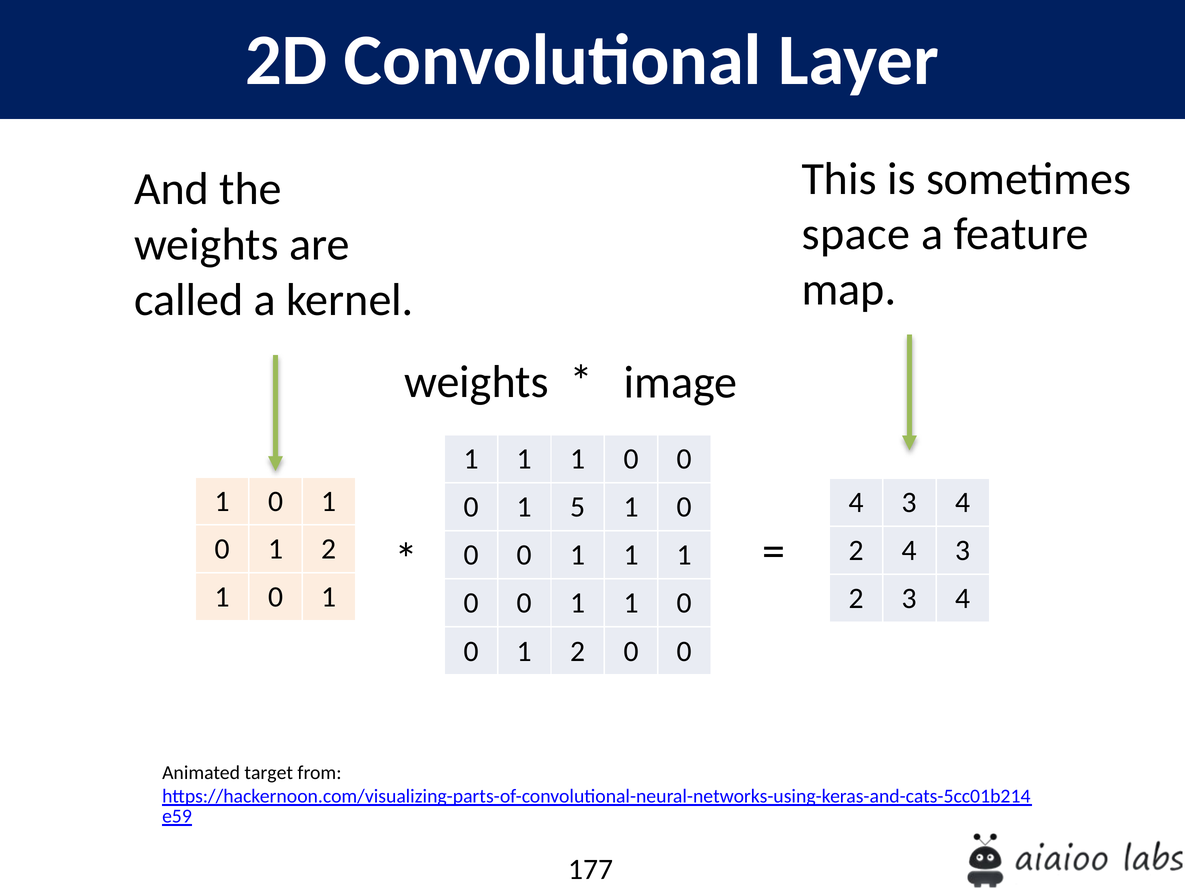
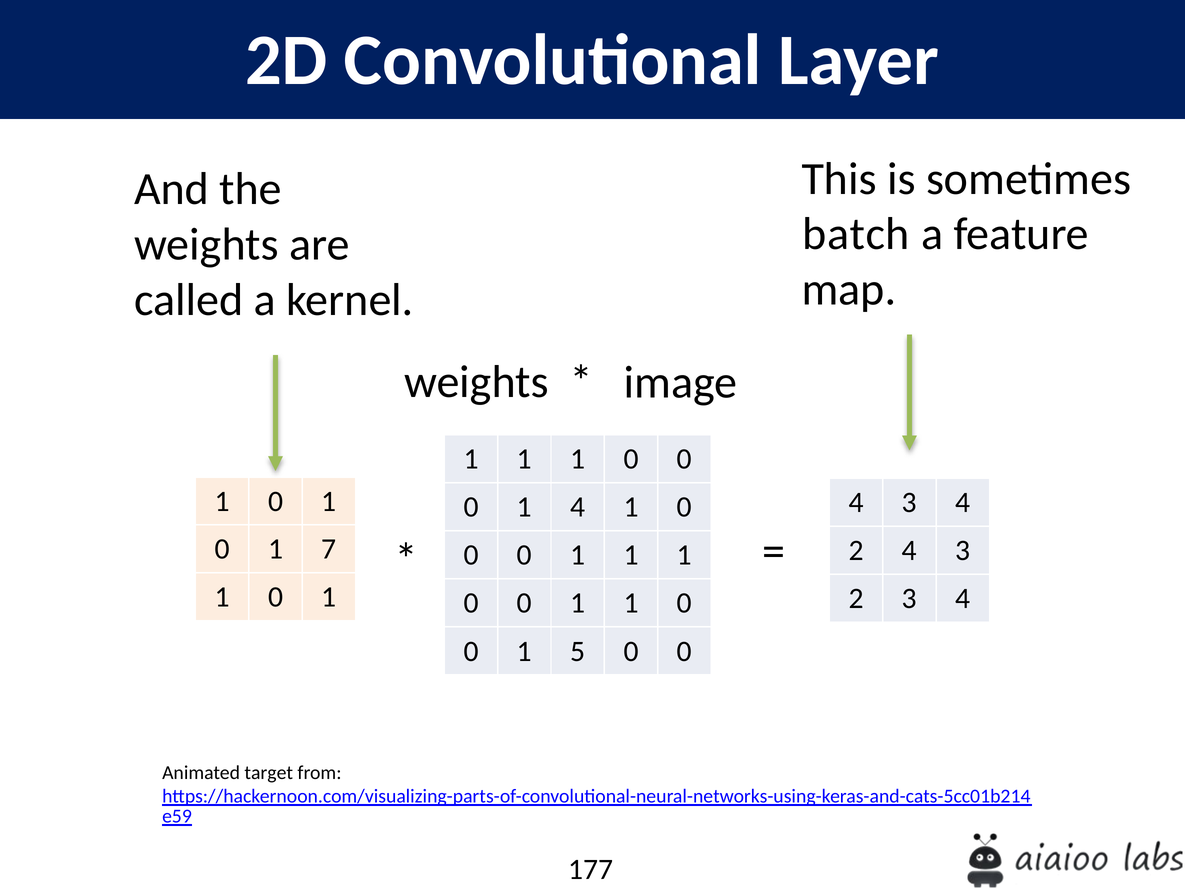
space: space -> batch (856, 234)
5: 5 -> 4 (578, 507)
2: 2 -> 7 (329, 549)
2: 2 -> 5 (578, 651)
